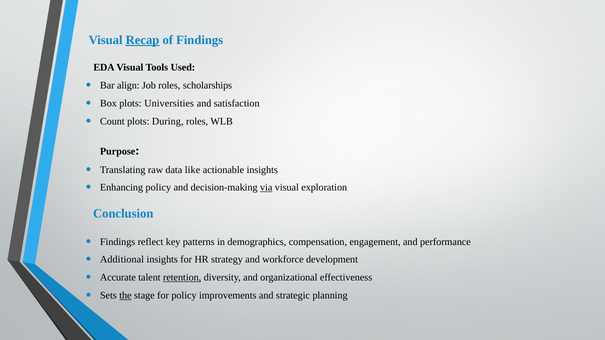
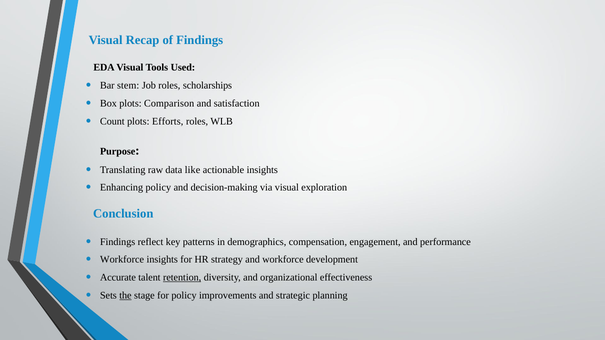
Recap underline: present -> none (143, 40)
align: align -> stem (128, 85)
Universities: Universities -> Comparison (169, 103)
During: During -> Efforts (168, 122)
via underline: present -> none (266, 188)
Additional: Additional -> Workforce (122, 260)
